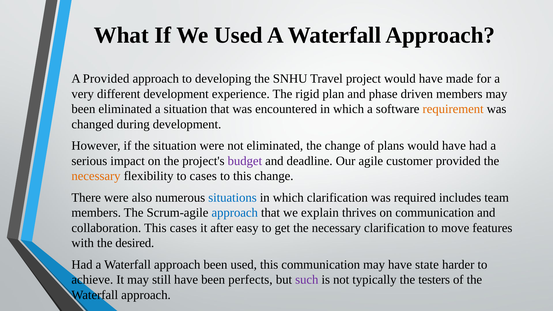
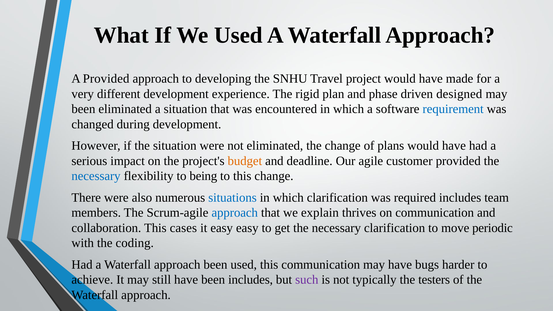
driven members: members -> designed (459, 94)
requirement colour: orange -> blue (453, 109)
budget colour: purple -> orange (245, 161)
necessary colour: orange -> blue (96, 176)
to cases: cases -> being (203, 176)
it after: after -> easy (222, 228)
features: features -> periodic (492, 228)
desired: desired -> coding (135, 243)
state: state -> bugs (427, 265)
been perfects: perfects -> includes (251, 280)
